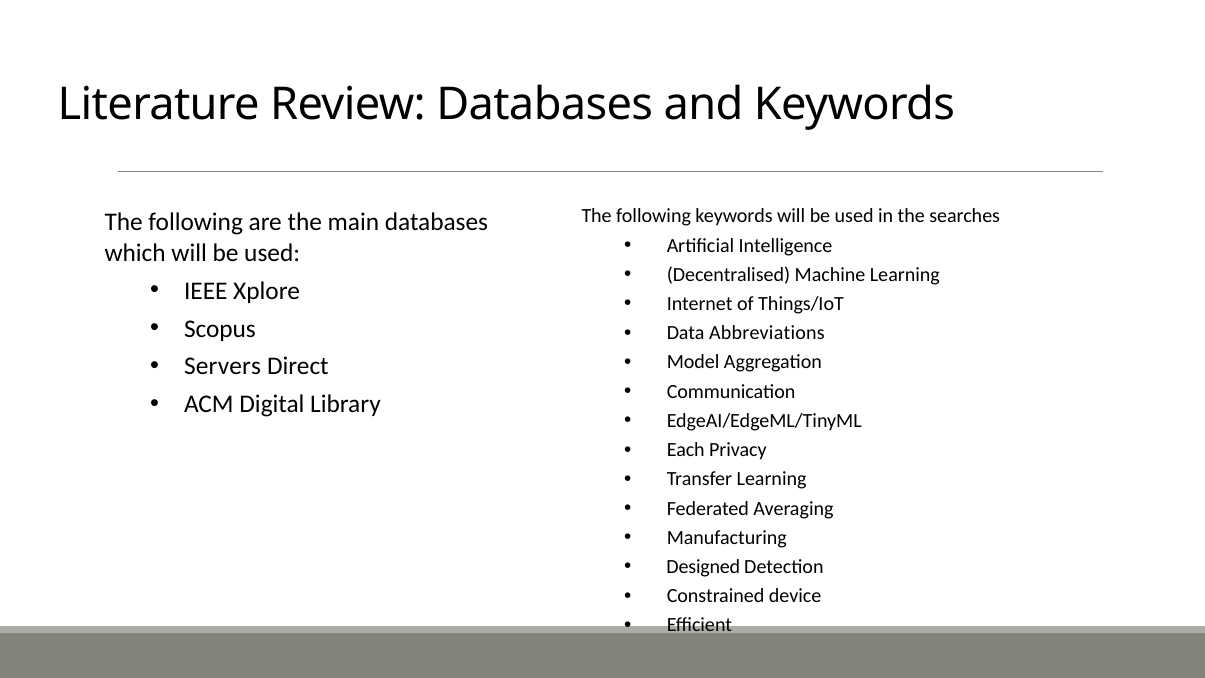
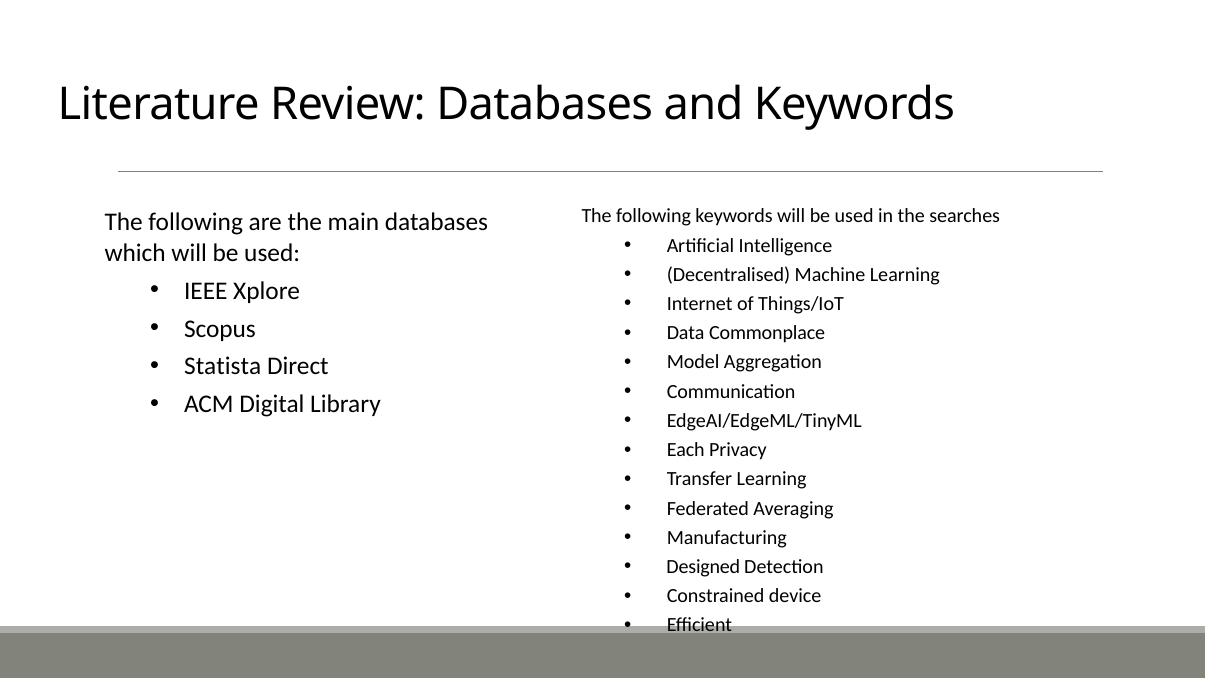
Abbreviations: Abbreviations -> Commonplace (767, 333)
Servers: Servers -> Statista (223, 366)
